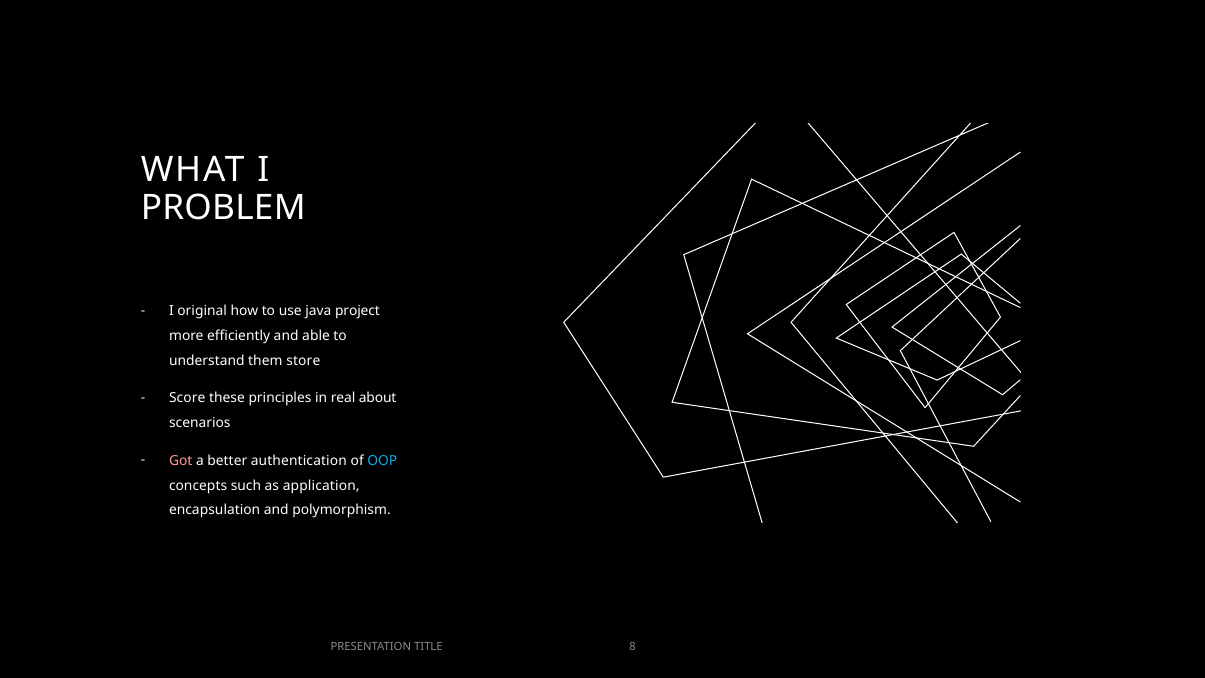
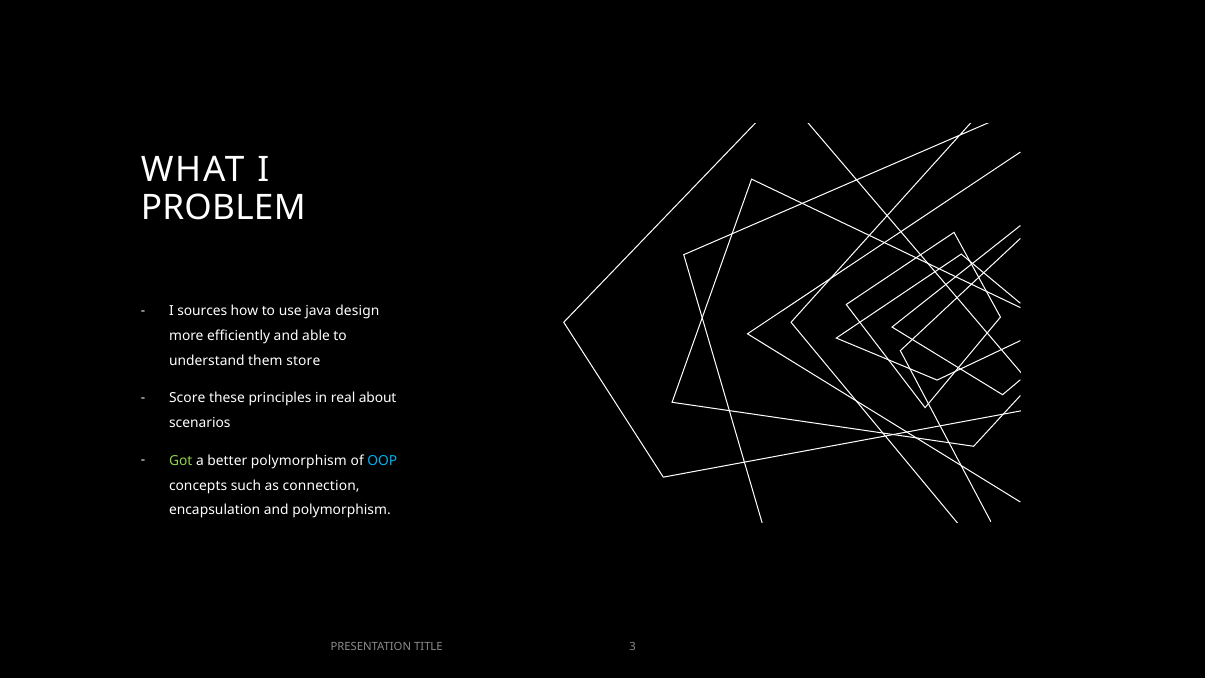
original: original -> sources (202, 311)
project: project -> design (357, 311)
Got colour: pink -> light green (181, 461)
better authentication: authentication -> polymorphism (299, 461)
application: application -> connection (321, 485)
8: 8 -> 3 (633, 646)
